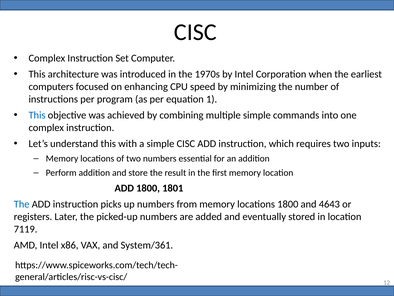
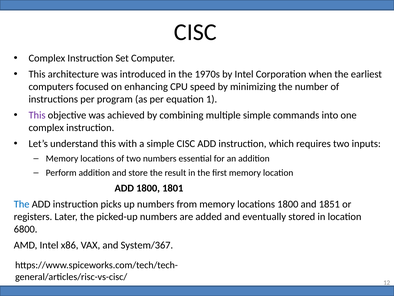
This colour: blue -> purple (37, 115)
4643: 4643 -> 1851 (329, 204)
7119: 7119 -> 6800 (26, 229)
System/361: System/361 -> System/367 (147, 245)
